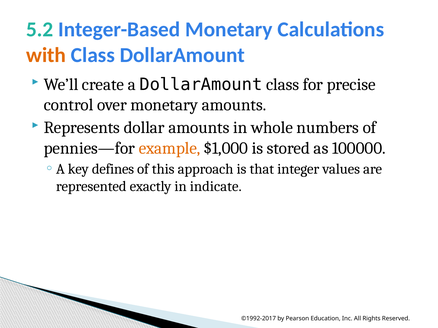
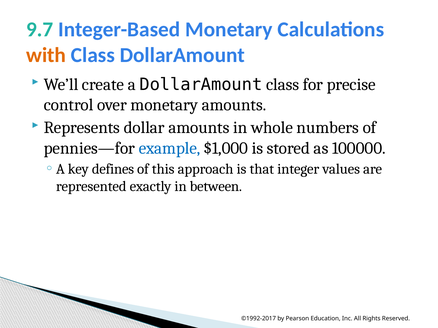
5.2: 5.2 -> 9.7 (40, 30)
example colour: orange -> blue (170, 148)
indicate: indicate -> between (216, 187)
